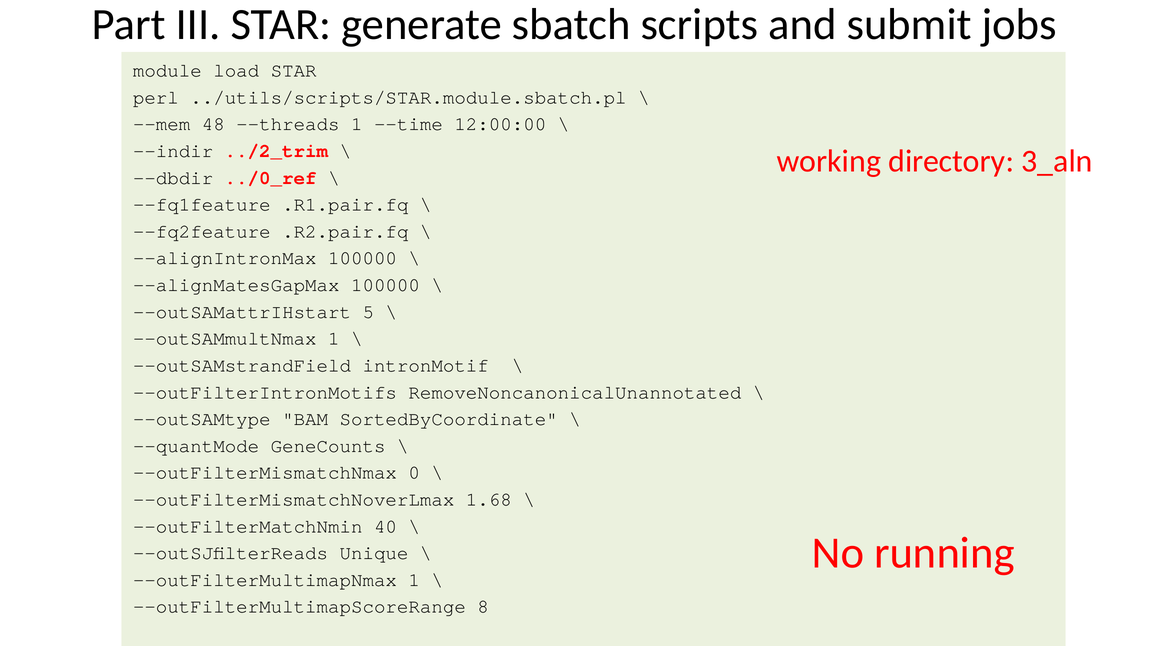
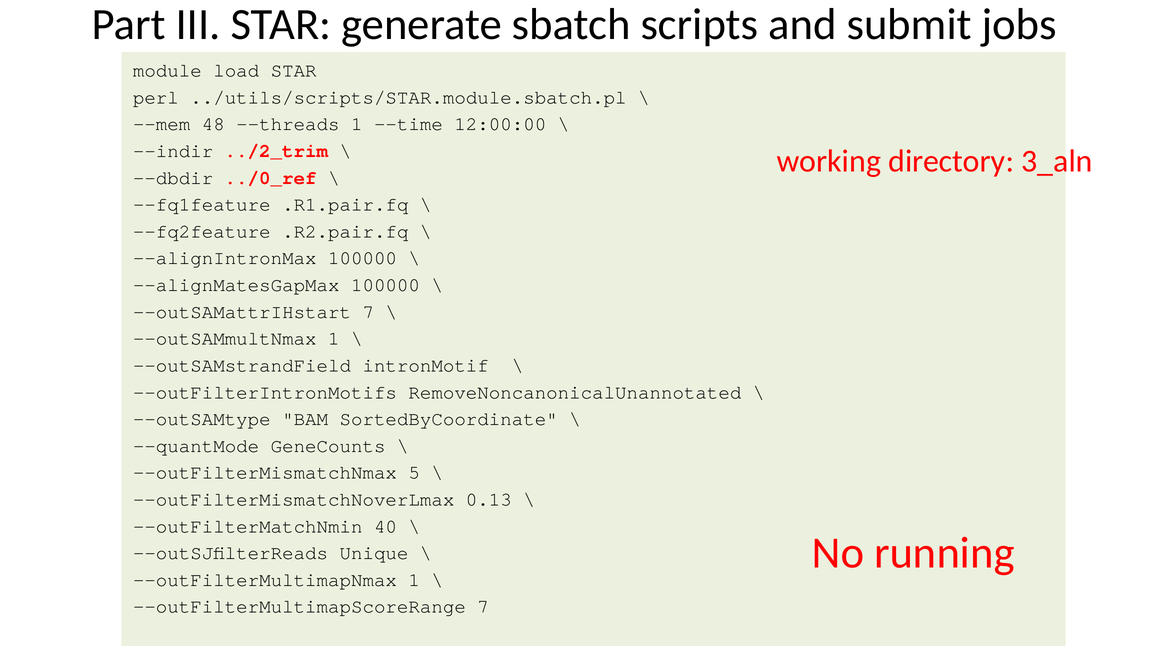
--outSAMattrIHstart 5: 5 -> 7 (368, 312)
0: 0 -> 5 (414, 473)
1.68: 1.68 -> 0.13 (489, 500)
--outFilterMultimapScoreRange 8: 8 -> 7 (483, 607)
